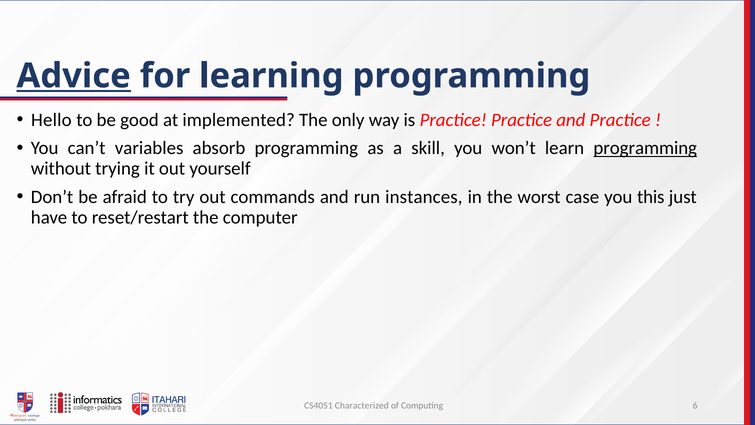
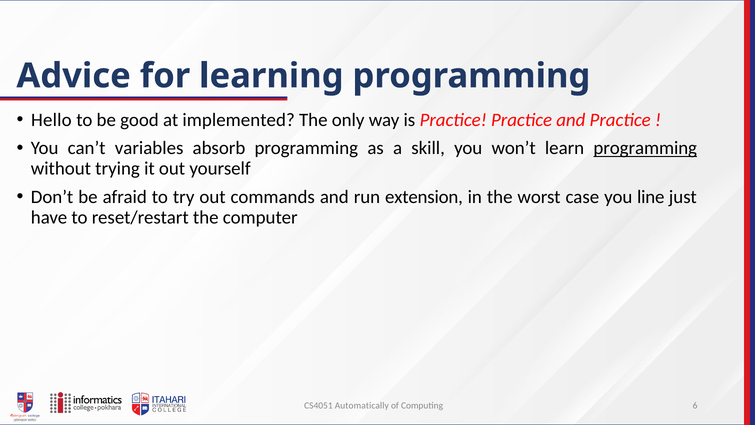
Advice underline: present -> none (74, 76)
instances: instances -> extension (424, 197)
this: this -> line (651, 197)
Characterized: Characterized -> Automatically (362, 405)
